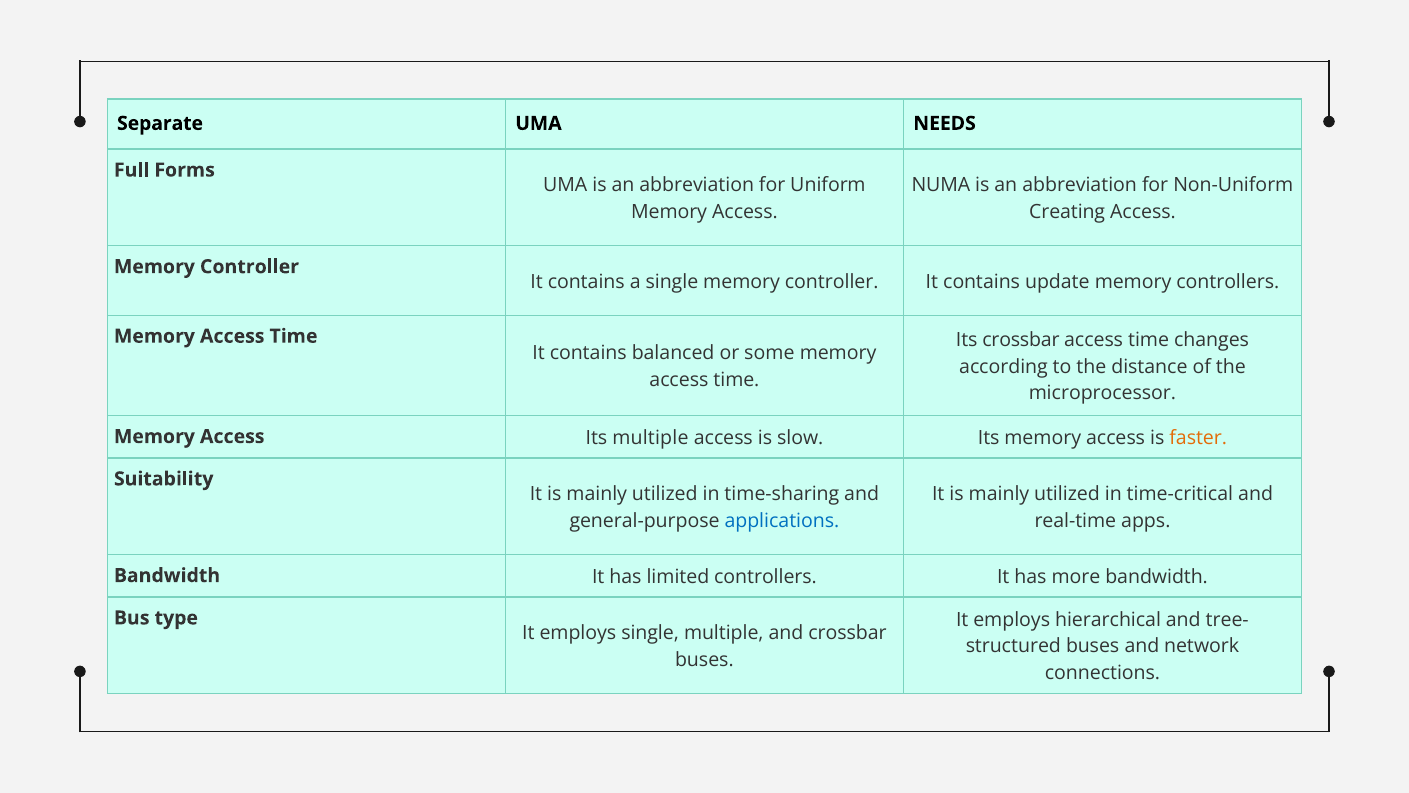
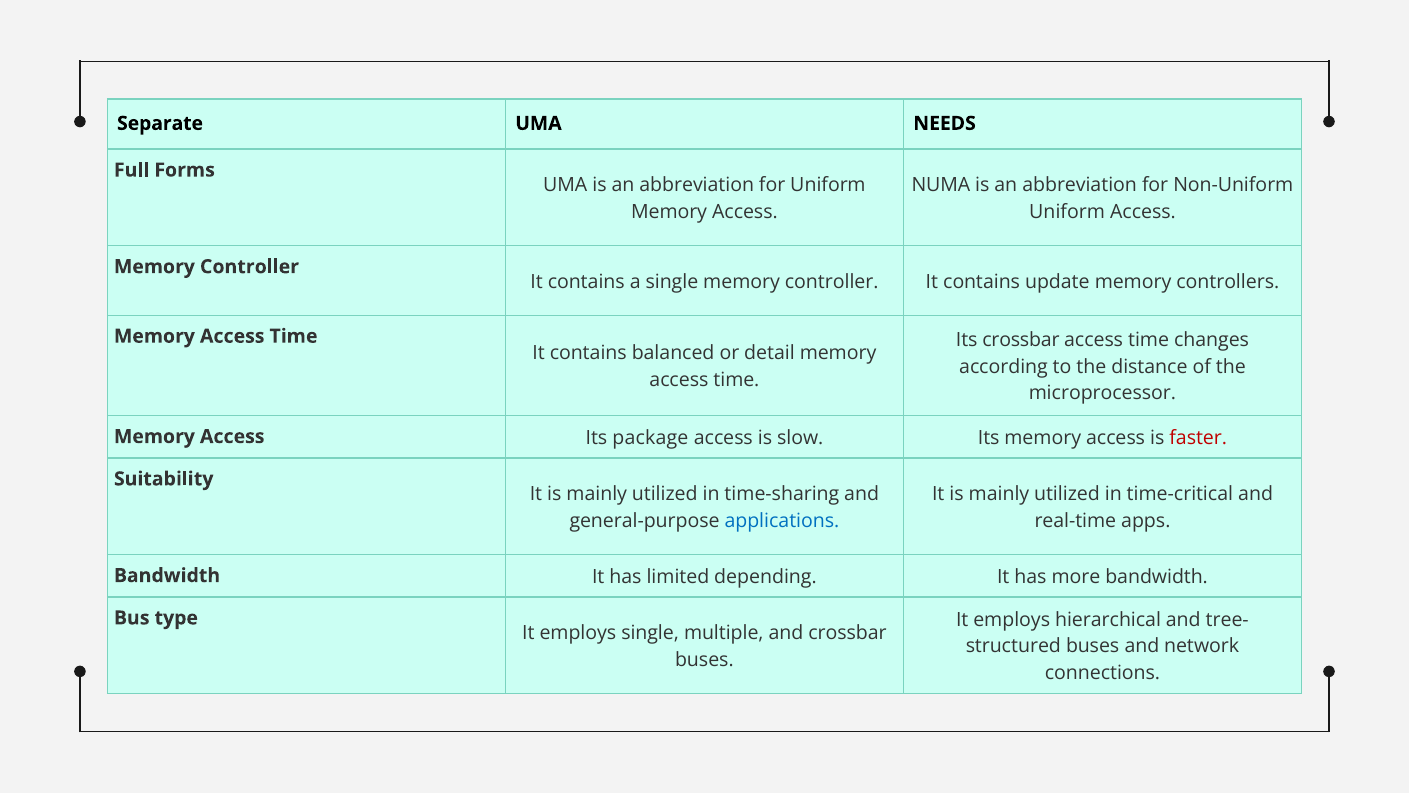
Creating: Creating -> Uniform (1067, 212)
some: some -> detail (769, 353)
Its multiple: multiple -> package (650, 438)
faster colour: orange -> red (1198, 438)
limited controllers: controllers -> depending (765, 577)
